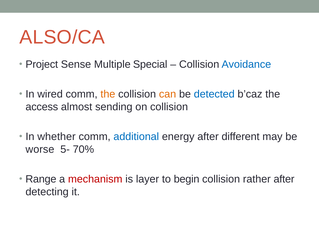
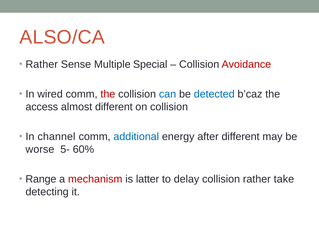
Project: Project -> Rather (42, 65)
Avoidance colour: blue -> red (246, 65)
the colour: orange -> red (108, 94)
can colour: orange -> blue (168, 94)
almost sending: sending -> different (114, 107)
whether: whether -> channel (56, 137)
70%: 70% -> 60% (83, 150)
layer: layer -> latter (148, 179)
begin: begin -> delay (187, 179)
rather after: after -> take (284, 179)
